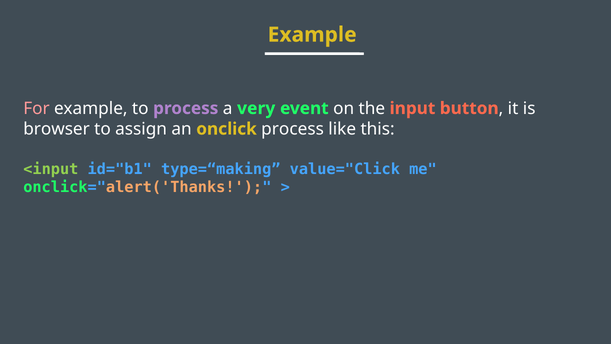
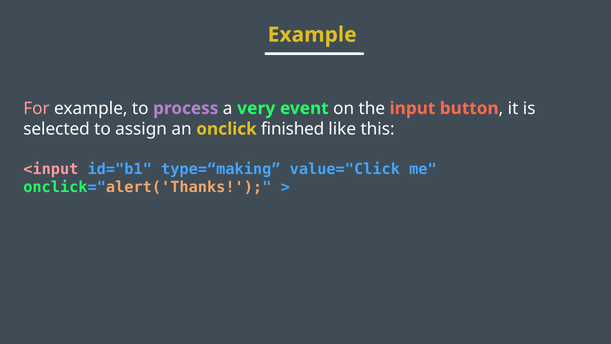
browser: browser -> selected (57, 129)
onclick process: process -> finished (293, 129)
<input colour: light green -> pink (51, 169)
